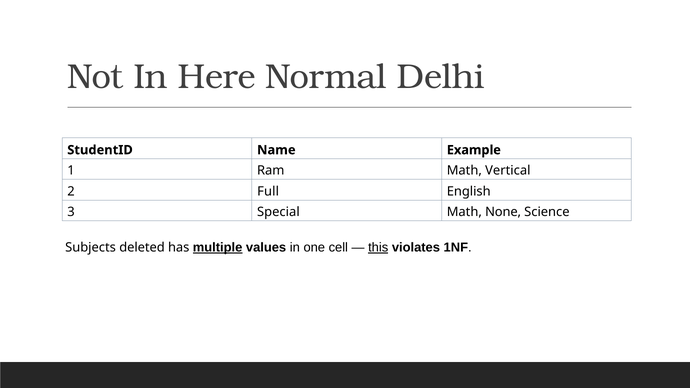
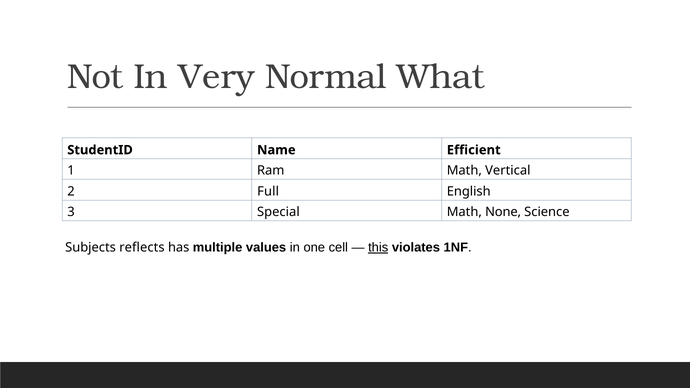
Here: Here -> Very (216, 77)
Delhi: Delhi -> What (441, 77)
Example: Example -> Efficient (474, 150)
deleted: deleted -> reflects (142, 248)
multiple underline: present -> none (218, 248)
